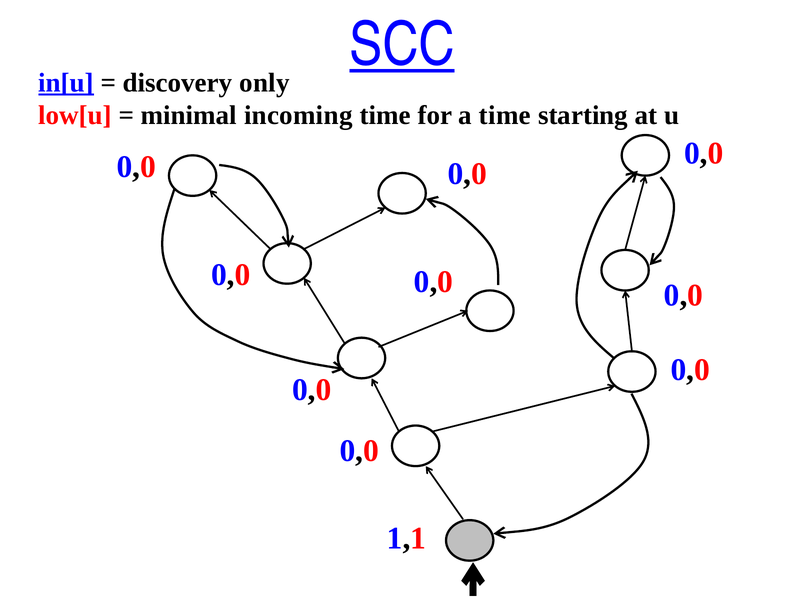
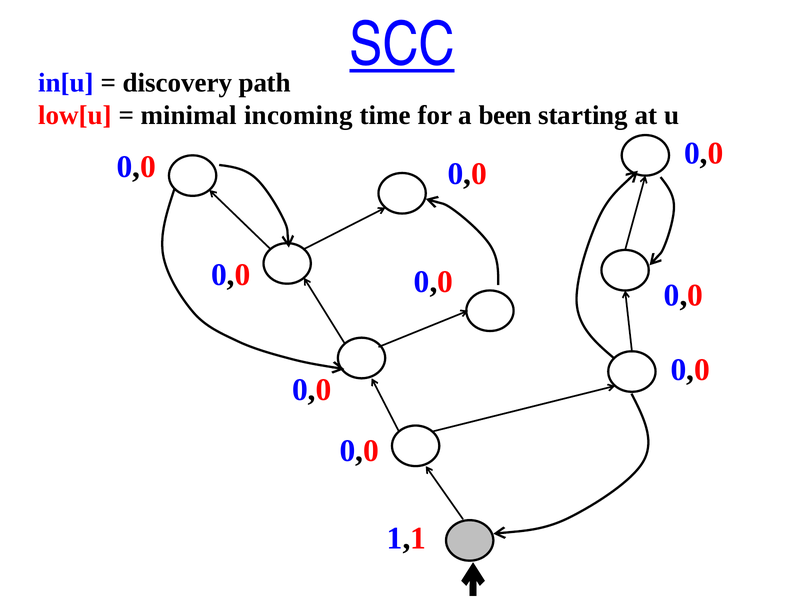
in[u underline: present -> none (66, 83)
only: only -> path (265, 83)
a time: time -> been (505, 115)
